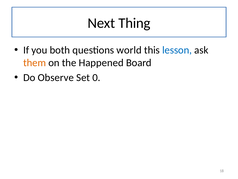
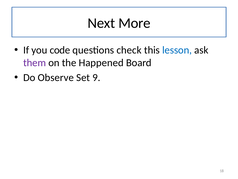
Thing: Thing -> More (134, 23)
both: both -> code (60, 50)
world: world -> check (129, 50)
them colour: orange -> purple (35, 63)
0: 0 -> 9 (96, 77)
